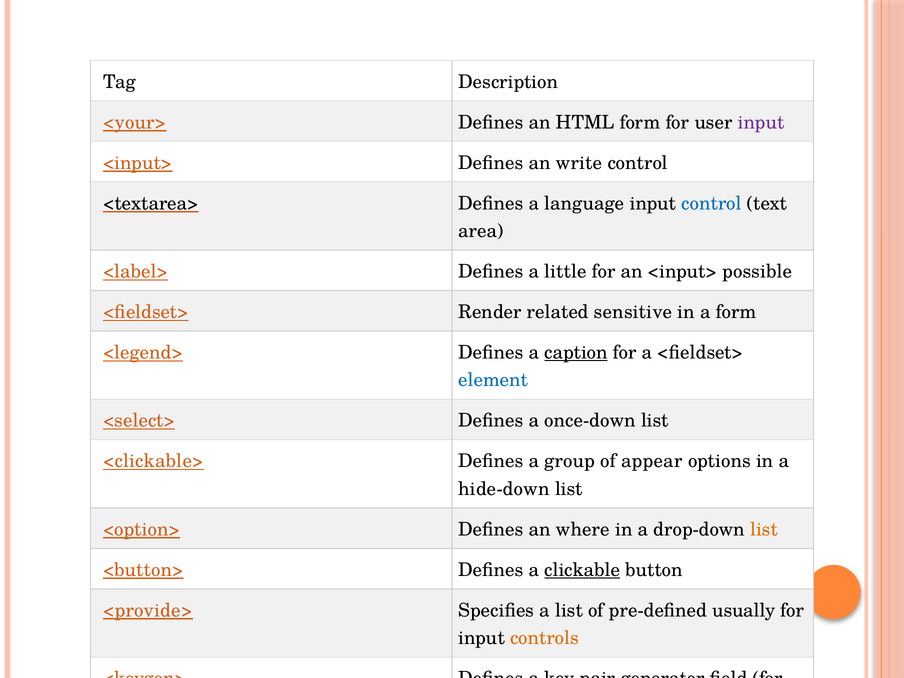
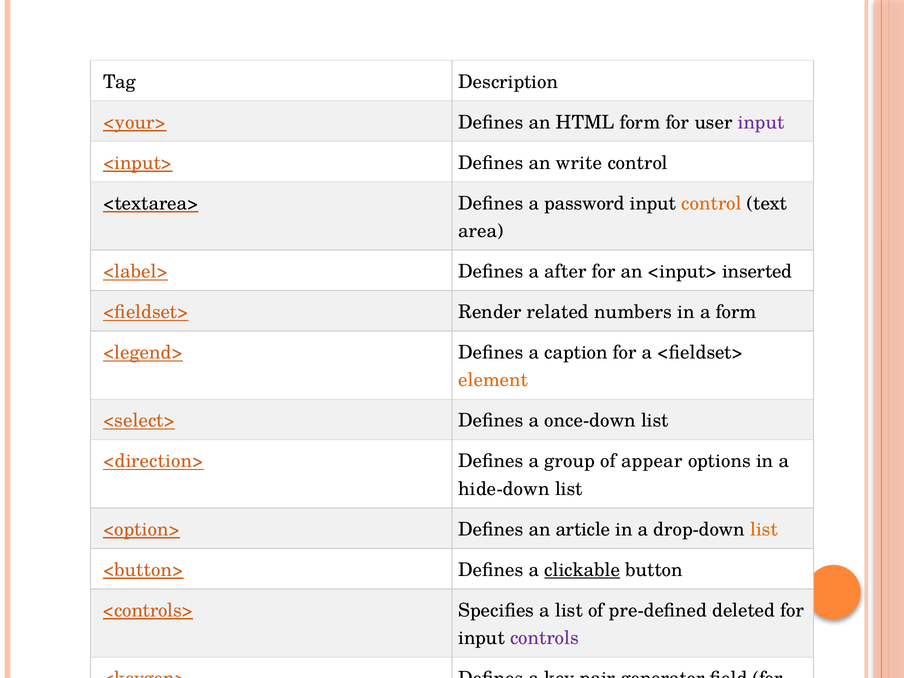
language: language -> password (584, 203)
control colour: blue -> orange (712, 203)
little: little -> after (565, 272)
possible: possible -> inserted (757, 272)
sensitive: sensitive -> numbers (633, 312)
caption underline: present -> none (576, 353)
element colour: blue -> orange (493, 380)
<clickable>: <clickable> -> <direction> (153, 461)
where: where -> article (583, 529)
<provide>: <provide> -> <controls> (148, 610)
usually: usually -> deleted (744, 610)
controls colour: orange -> purple (544, 638)
